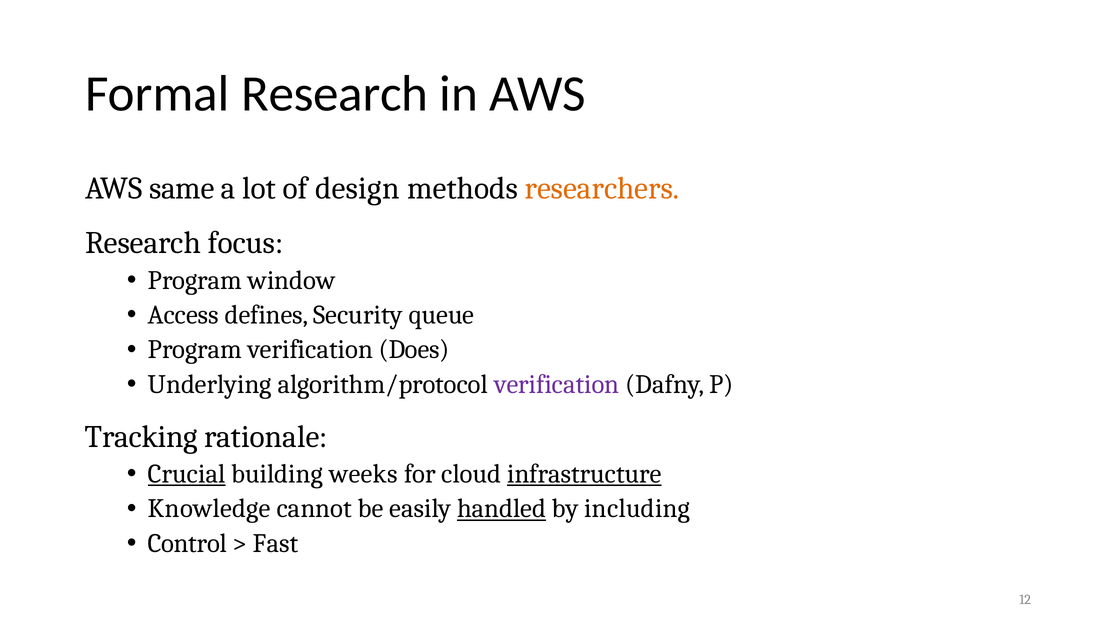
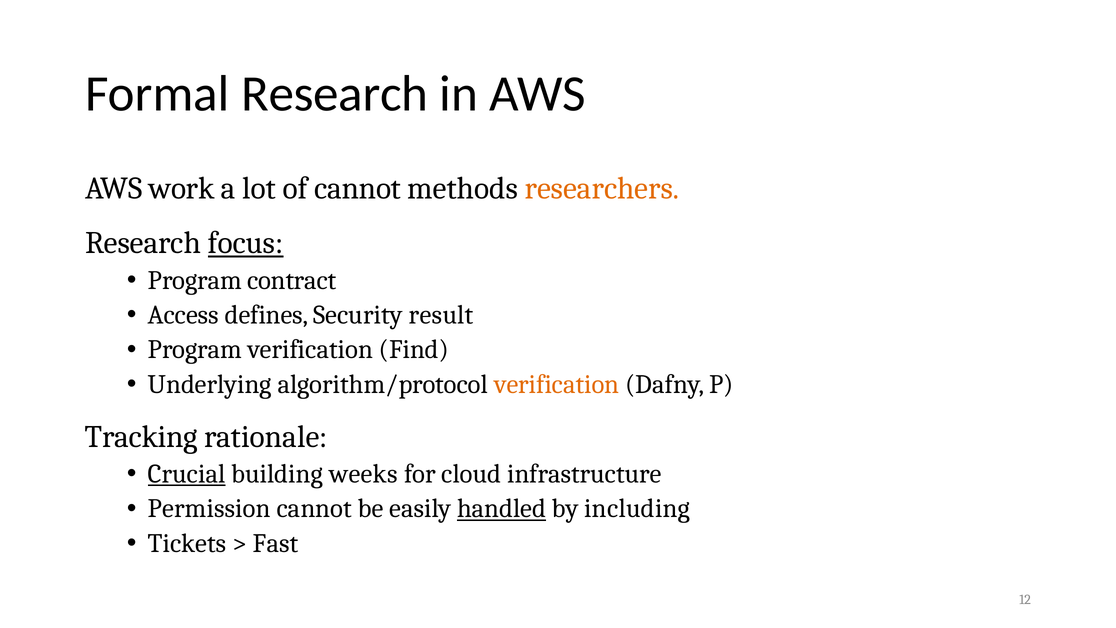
same: same -> work (182, 188)
of design: design -> cannot (358, 188)
focus underline: none -> present (246, 243)
window: window -> contract (292, 280)
queue: queue -> result (441, 315)
Does: Does -> Find (414, 350)
verification colour: purple -> orange (557, 384)
infrastructure underline: present -> none (584, 474)
Knowledge: Knowledge -> Permission (209, 508)
Control: Control -> Tickets (187, 543)
